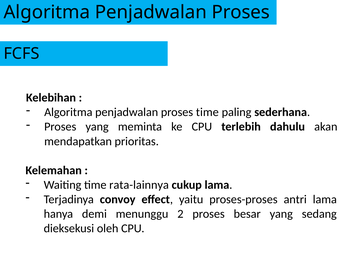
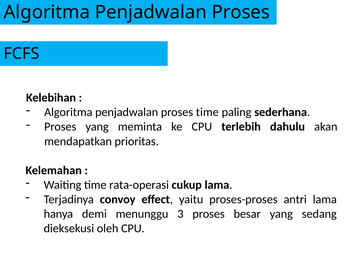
rata-lainnya: rata-lainnya -> rata-operasi (139, 185)
2: 2 -> 3 (180, 214)
